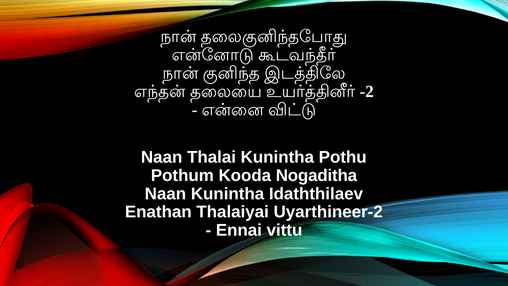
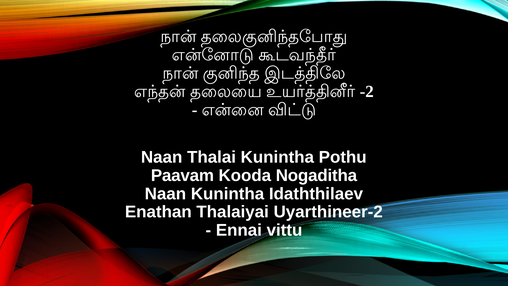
Pothum: Pothum -> Paavam (182, 175)
